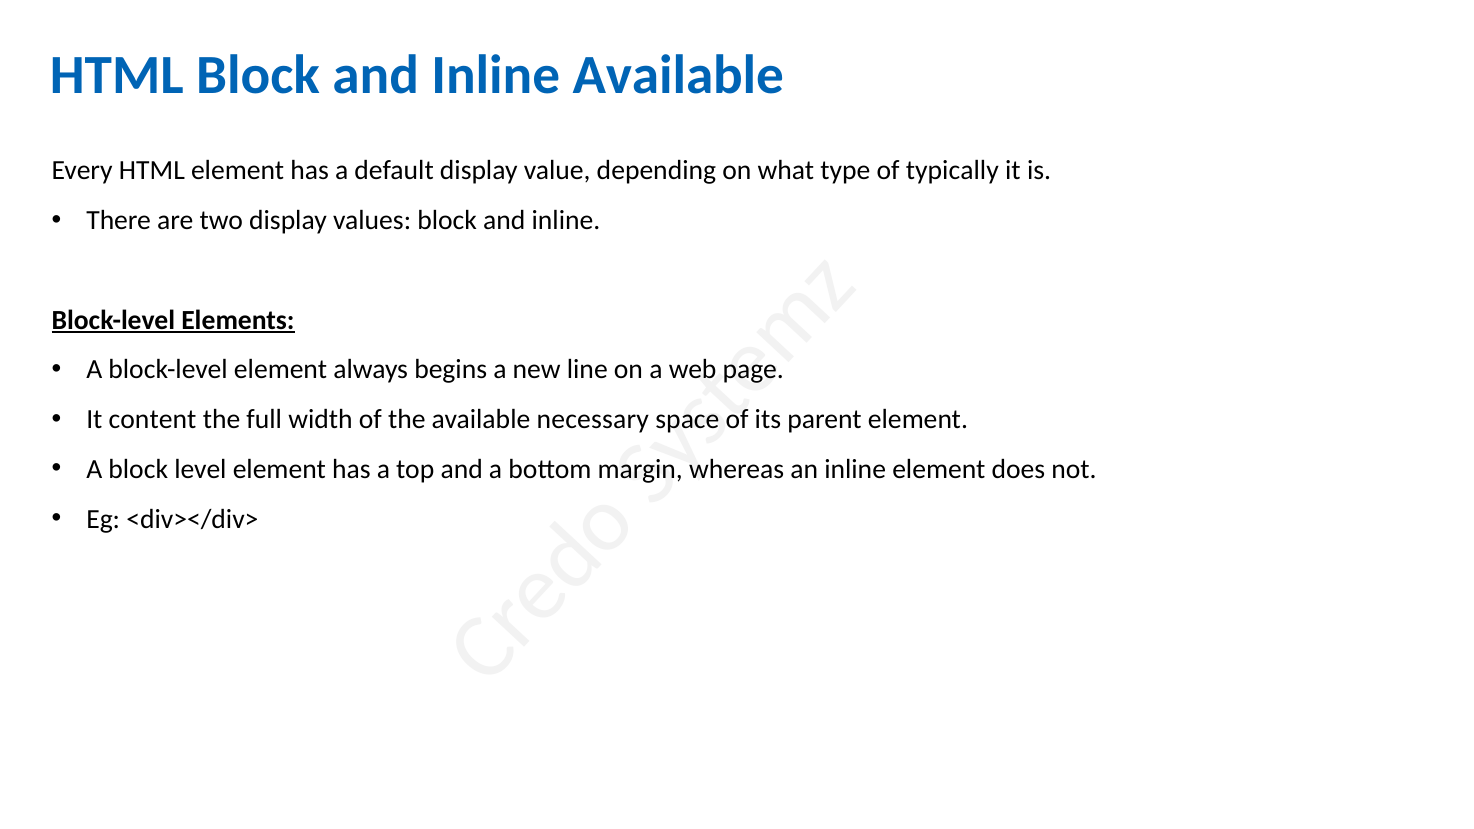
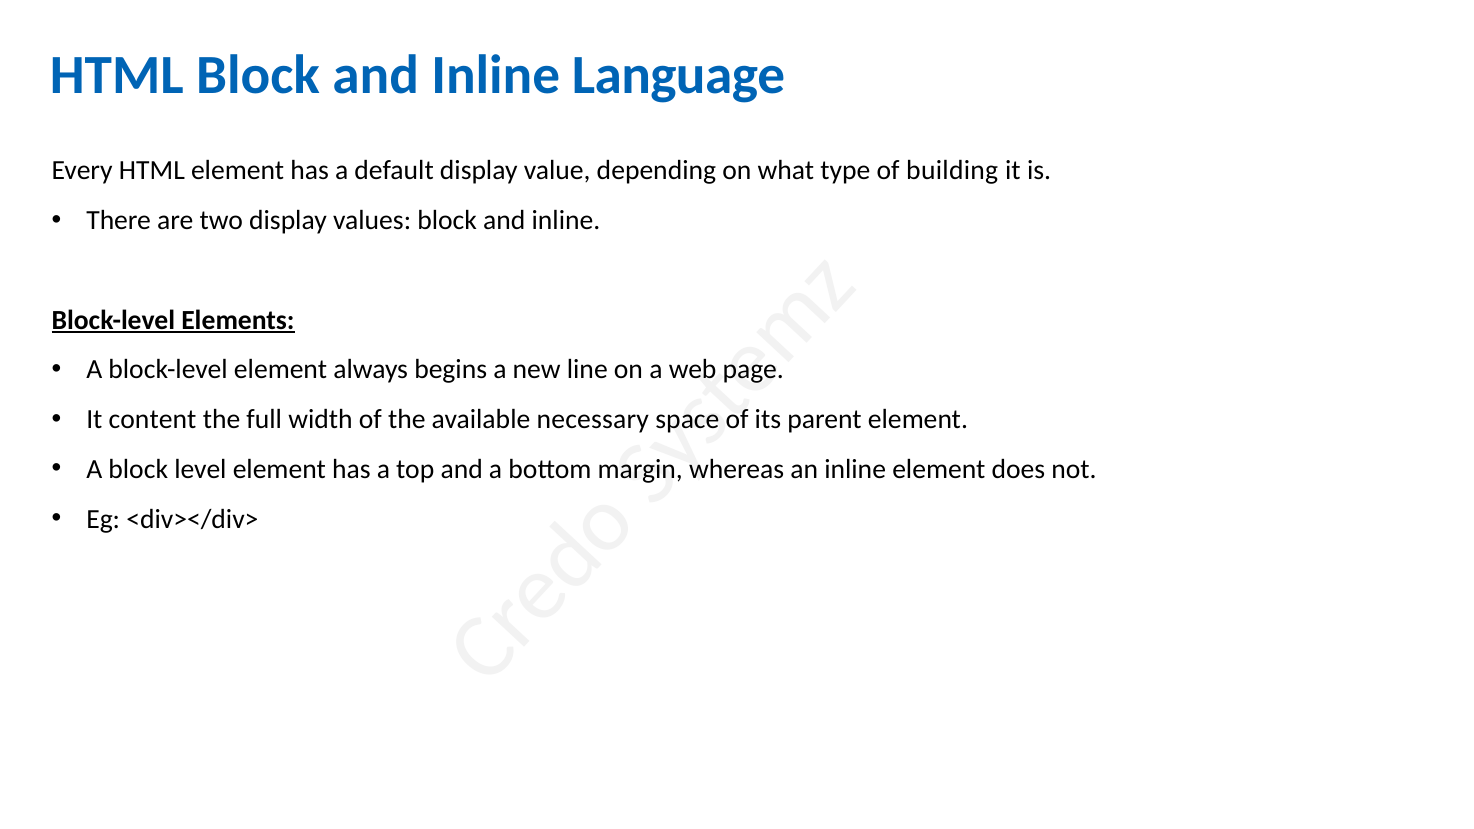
Inline Available: Available -> Language (679, 75)
typically: typically -> building (952, 171)
